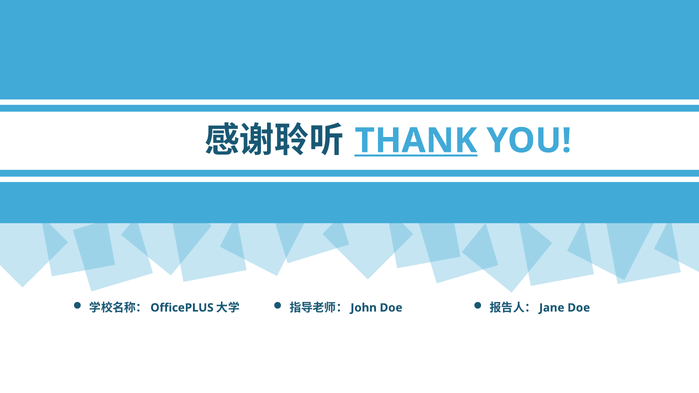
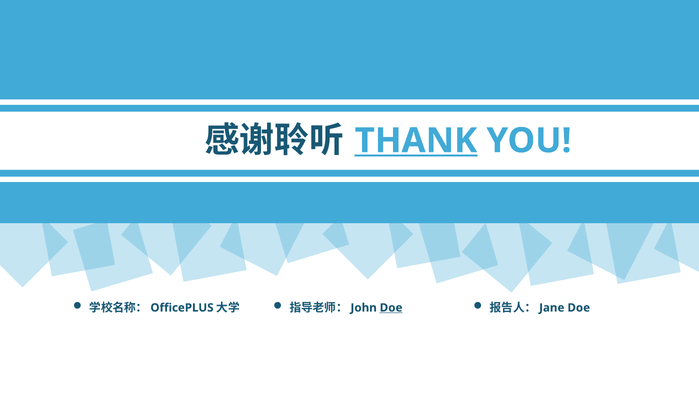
Doe underline: none -> present (391, 308)
